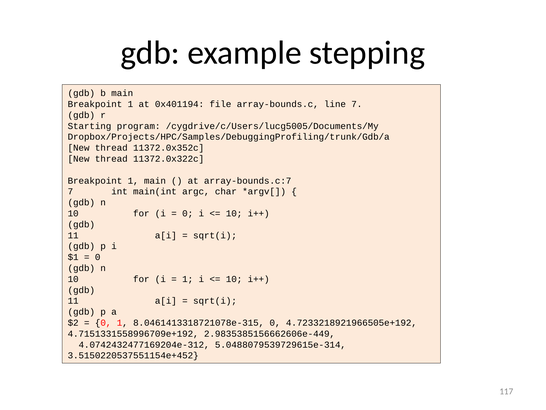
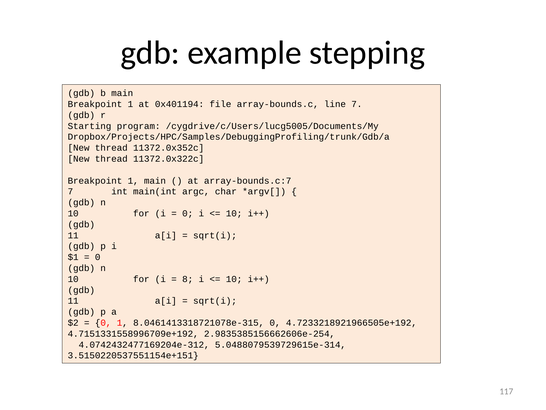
1: 1 -> 8 (188, 279)
2.9835385156662606e-449: 2.9835385156662606e-449 -> 2.9835385156662606e-254 (270, 333)
3.5150220537551154e+452: 3.5150220537551154e+452 -> 3.5150220537551154e+151 (133, 355)
